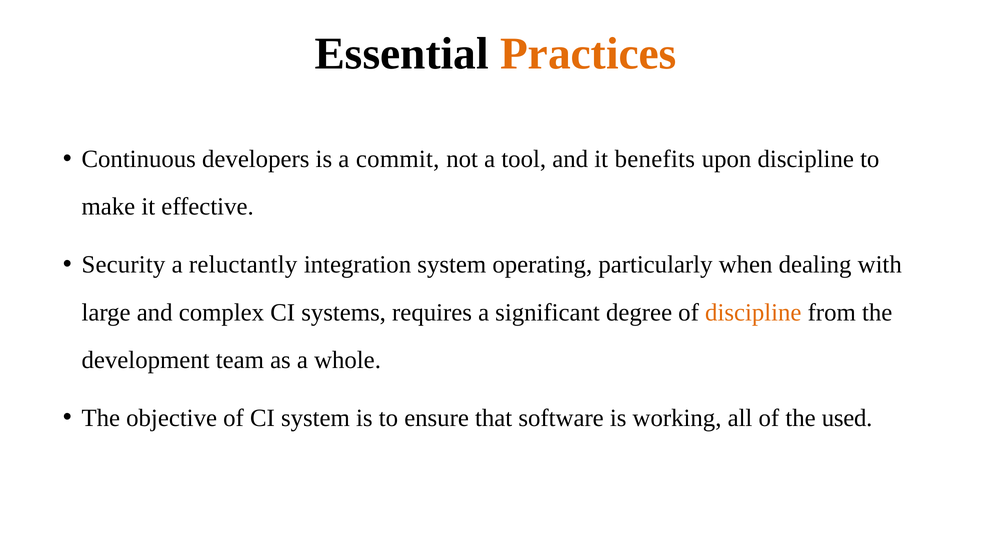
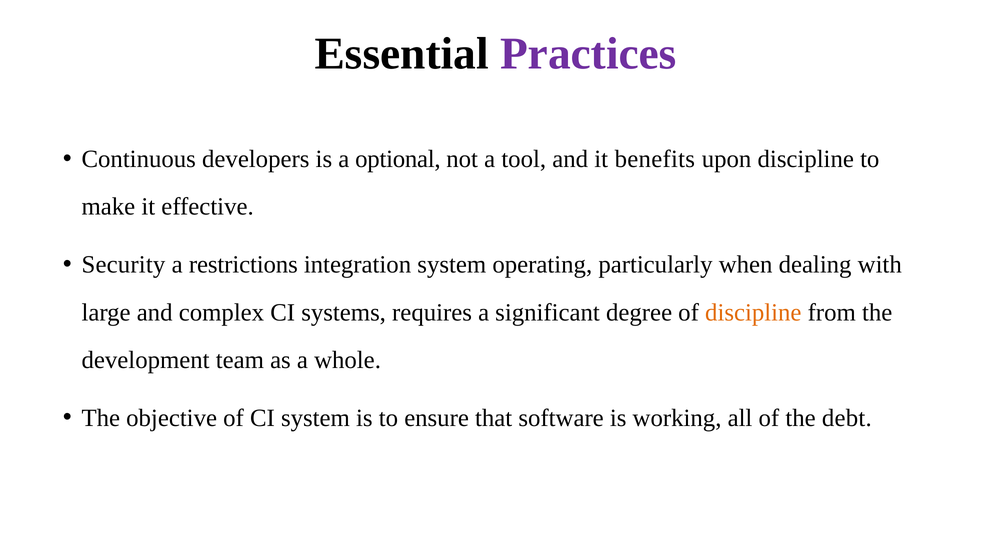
Practices colour: orange -> purple (588, 54)
commit: commit -> optional (398, 159)
reluctantly: reluctantly -> restrictions (243, 265)
used: used -> debt (847, 418)
